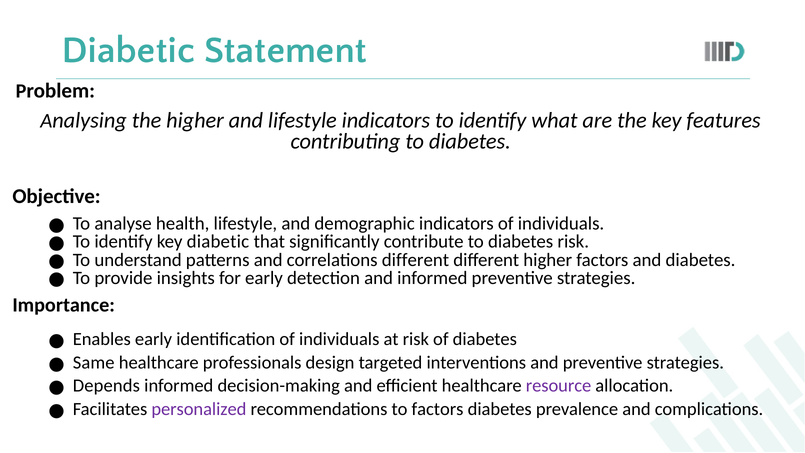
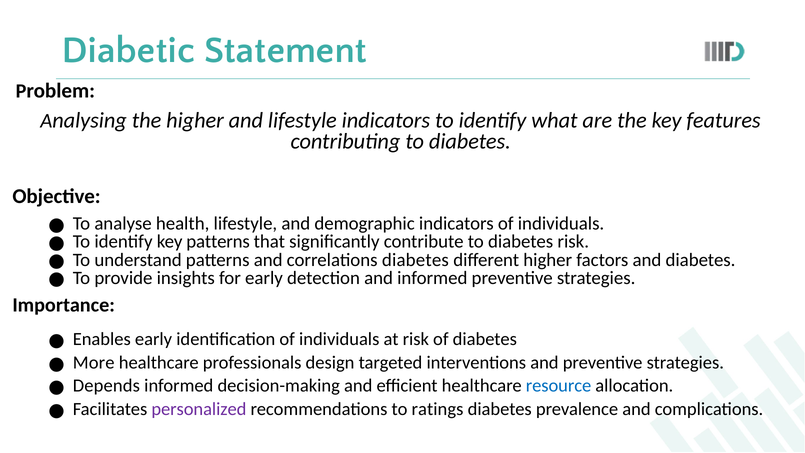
key diabetic: diabetic -> patterns (218, 242)
correlations different: different -> diabetes (415, 260)
Same: Same -> More (94, 362)
resource colour: purple -> blue (559, 386)
to factors: factors -> ratings (437, 409)
